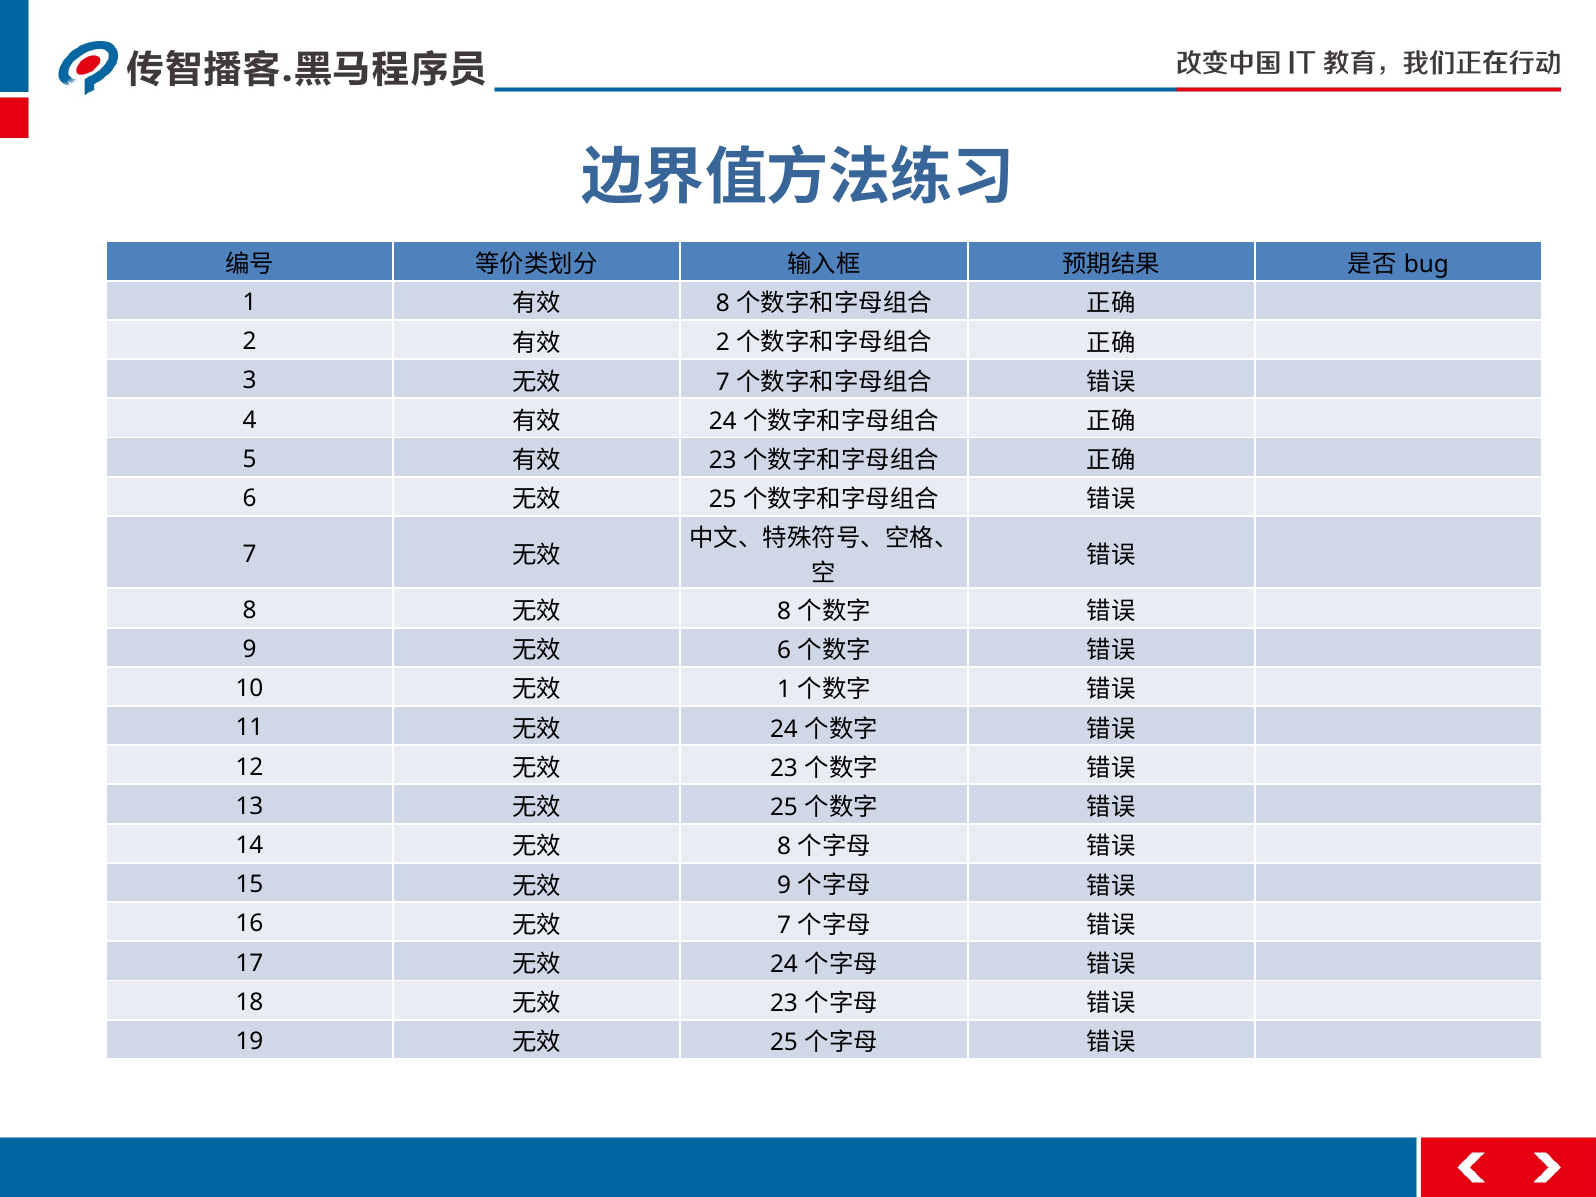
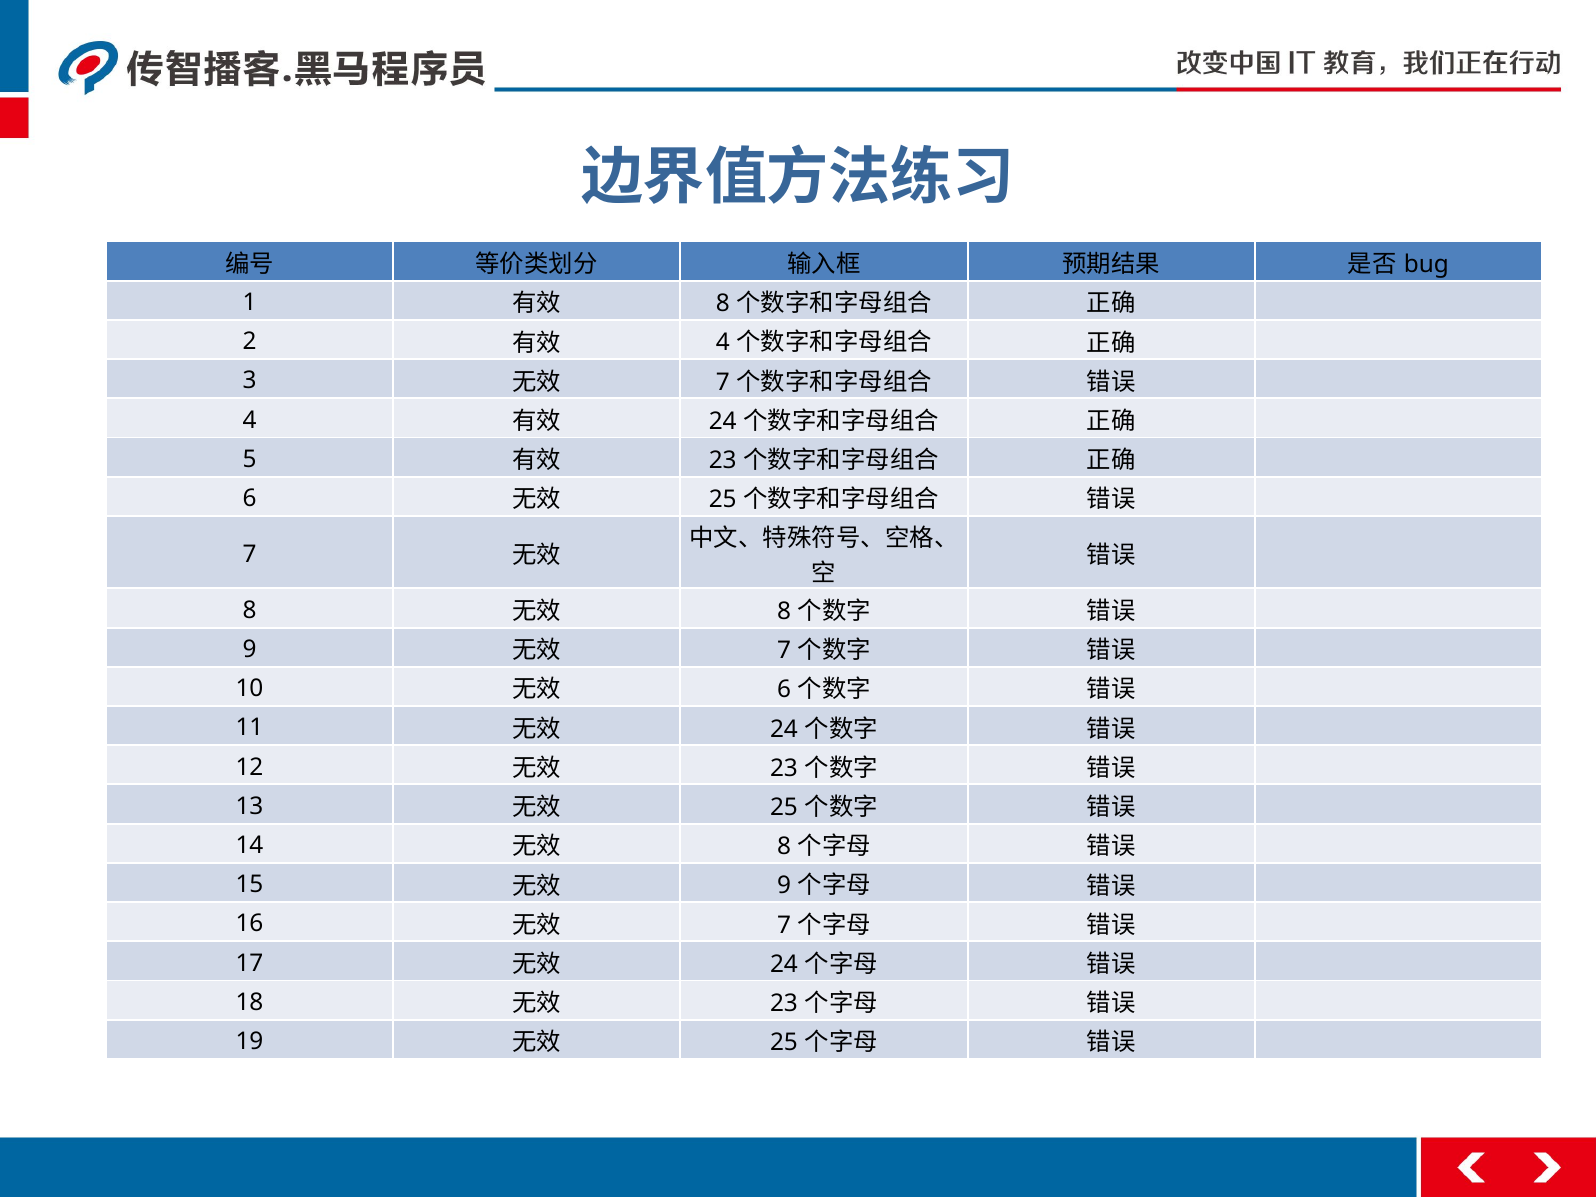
2: 2 -> 4 (723, 343)
6: 6 -> 7 (784, 651)
1: 1 -> 6 (784, 690)
